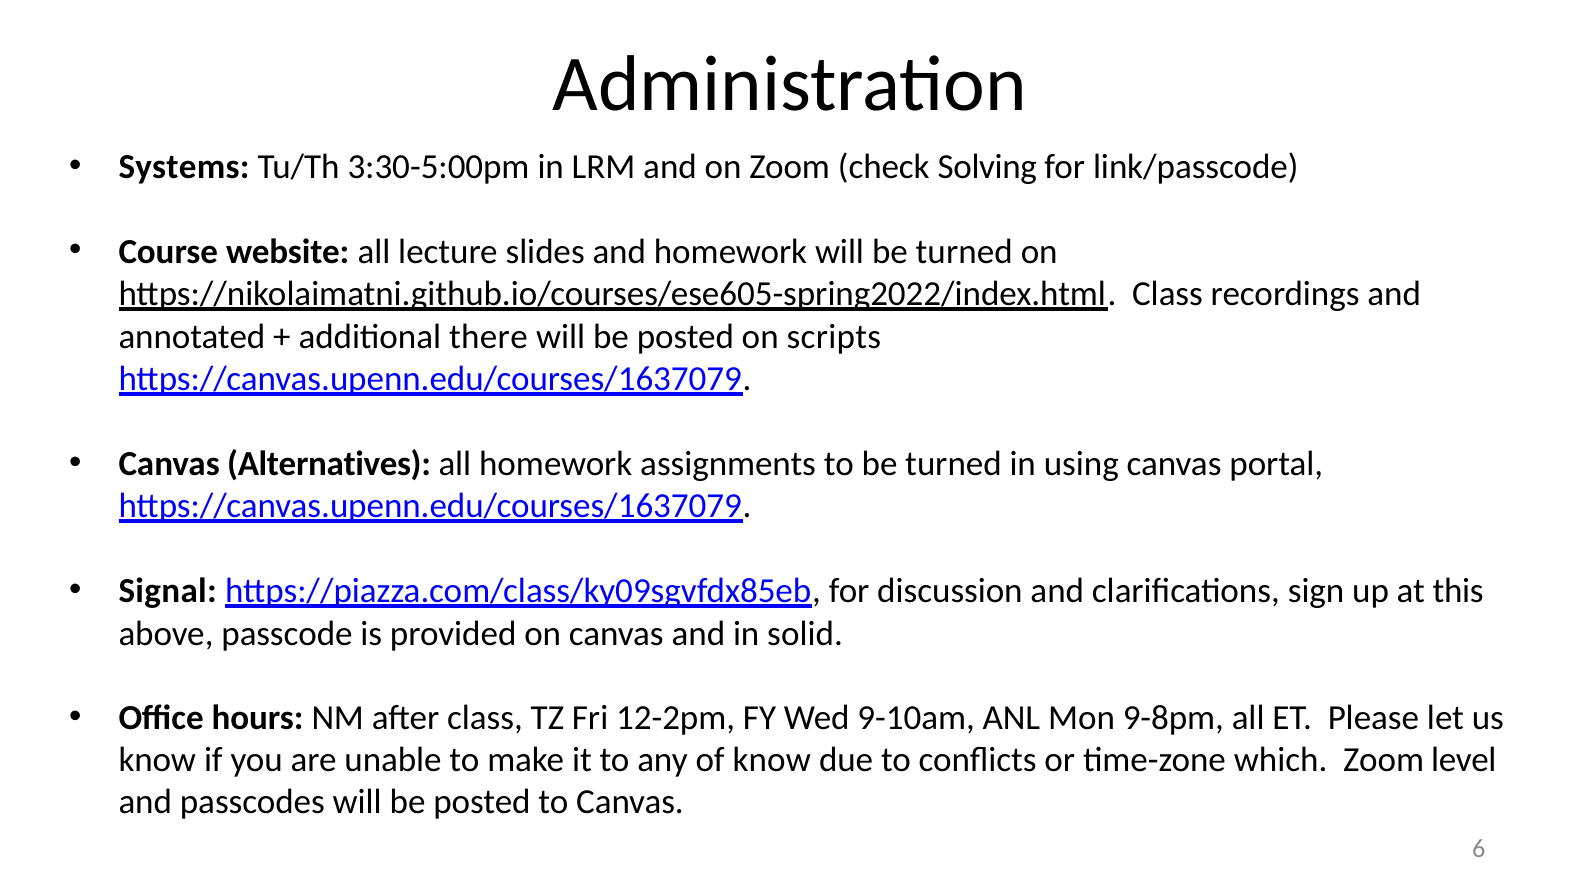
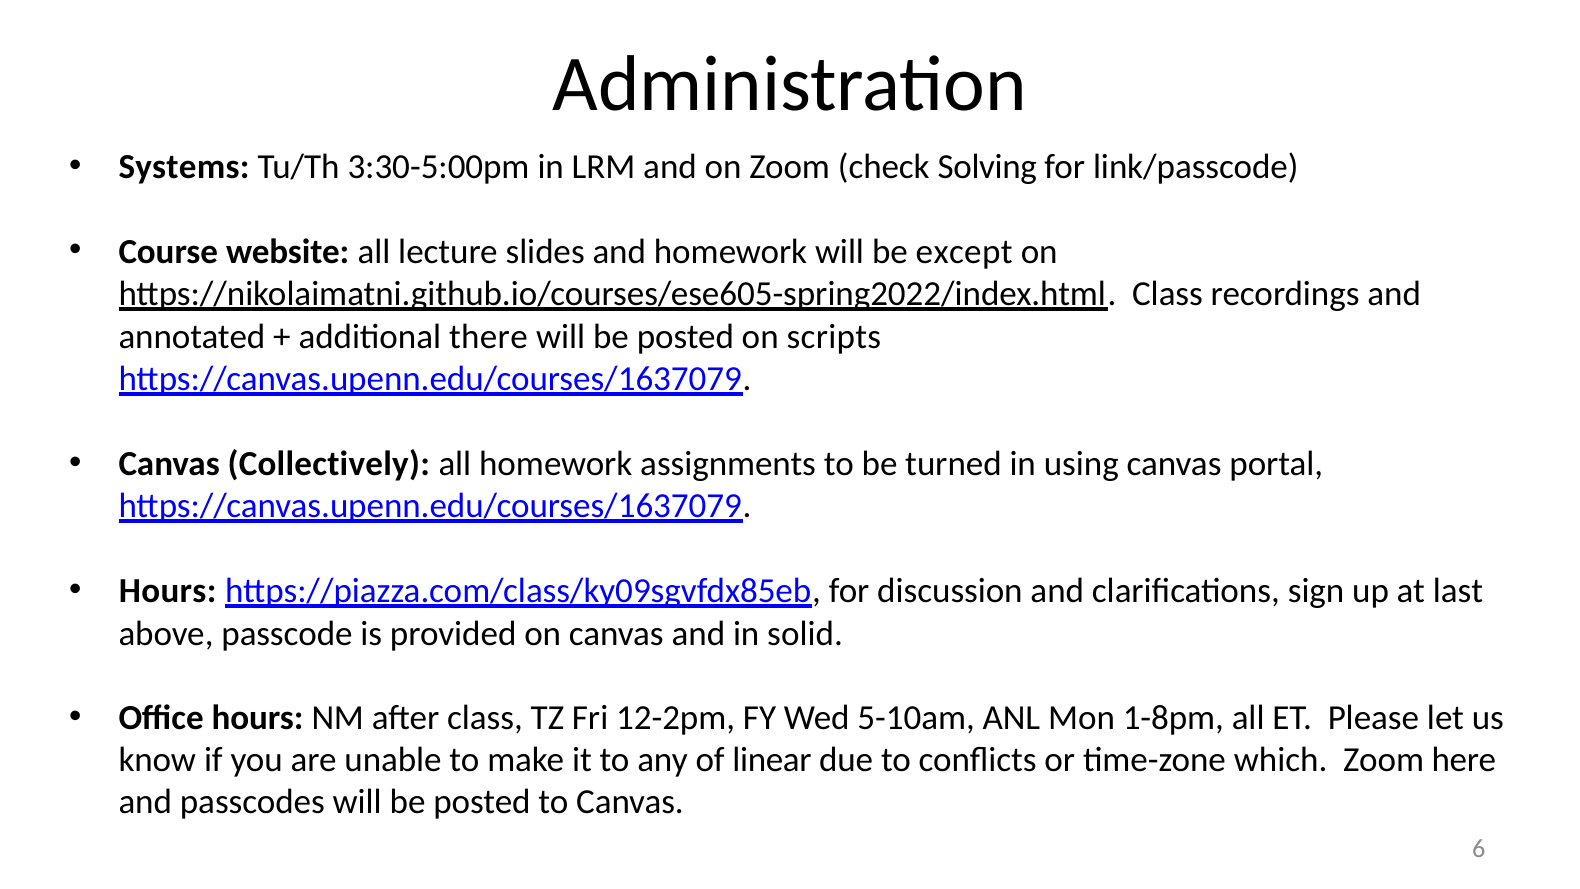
will be turned: turned -> except (964, 251)
Alternatives: Alternatives -> Collectively (329, 464)
Signal: Signal -> Hours (168, 591)
this: this -> last (1458, 591)
9-10am: 9-10am -> 5-10am (916, 718)
9-8pm: 9-8pm -> 1-8pm (1173, 718)
of know: know -> linear (772, 760)
level: level -> here (1464, 760)
